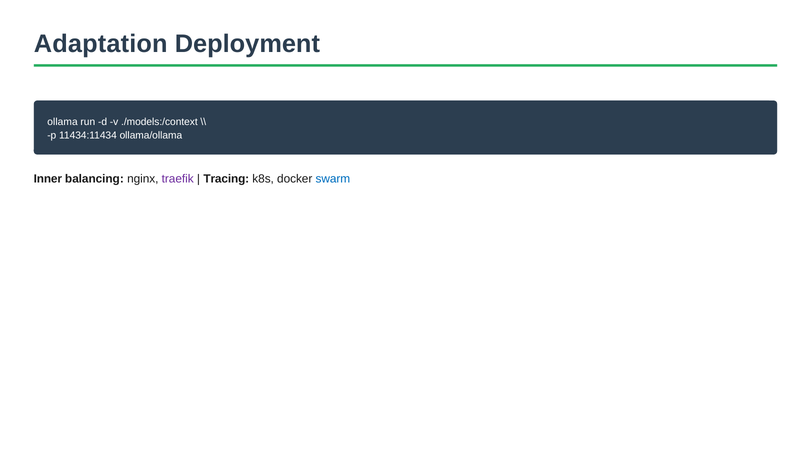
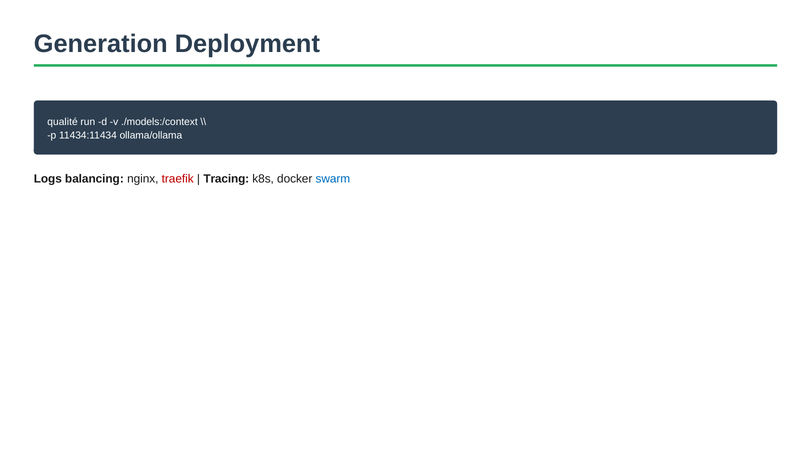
Adaptation: Adaptation -> Generation (101, 44)
ollama: ollama -> qualité (62, 122)
Inner: Inner -> Logs (48, 179)
traefik colour: purple -> red (178, 179)
